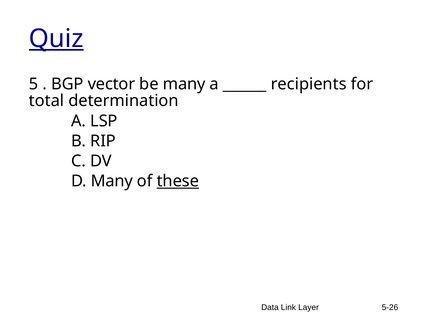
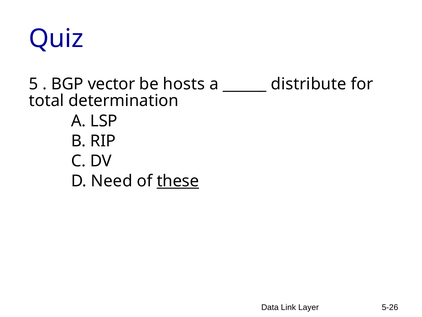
Quiz underline: present -> none (56, 39)
be many: many -> hosts (184, 84)
recipients: recipients -> distribute (309, 84)
D Many: Many -> Need (112, 181)
